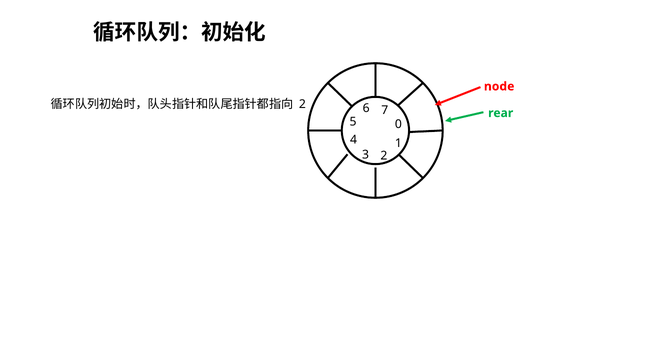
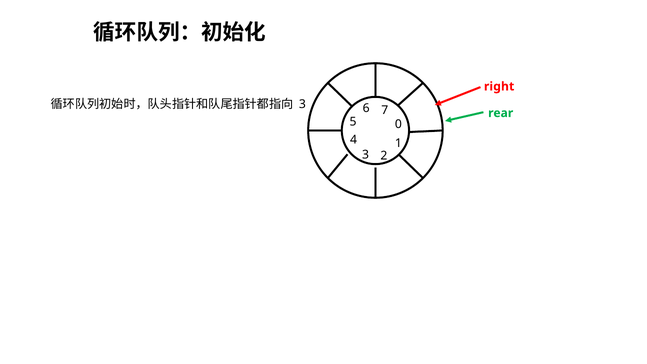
node: node -> right (499, 86)
2: 2 -> 3 (302, 104)
